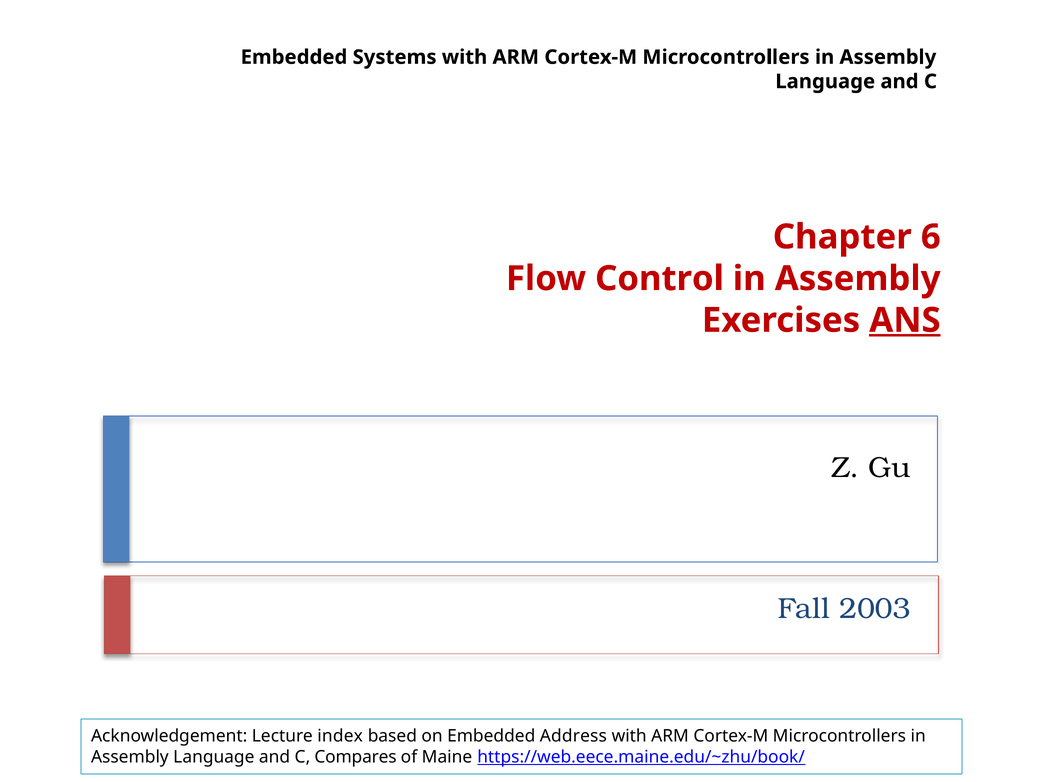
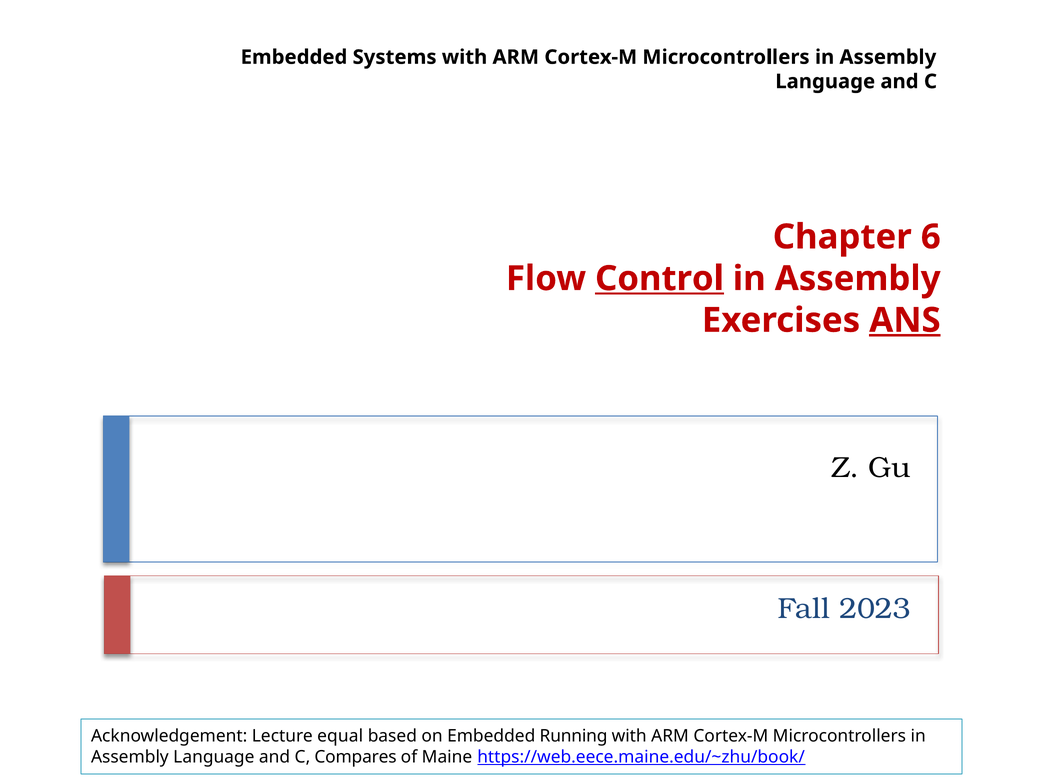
Control underline: none -> present (659, 279)
2003: 2003 -> 2023 (875, 609)
index: index -> equal (340, 736)
Address: Address -> Running (574, 736)
